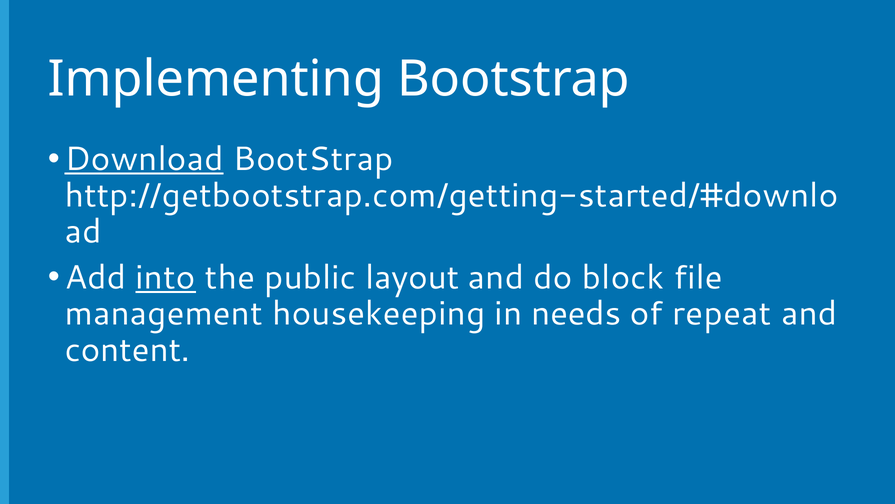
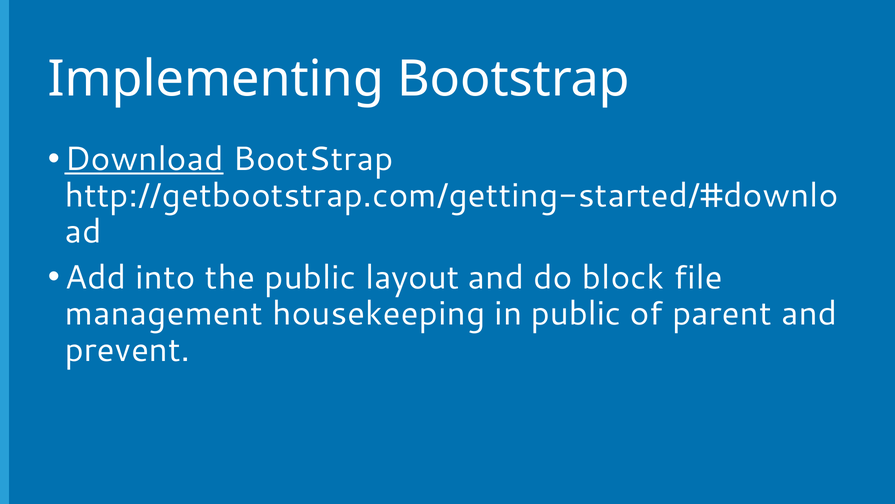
into underline: present -> none (166, 277)
in needs: needs -> public (576, 313)
repeat: repeat -> parent (722, 313)
content: content -> prevent (127, 350)
